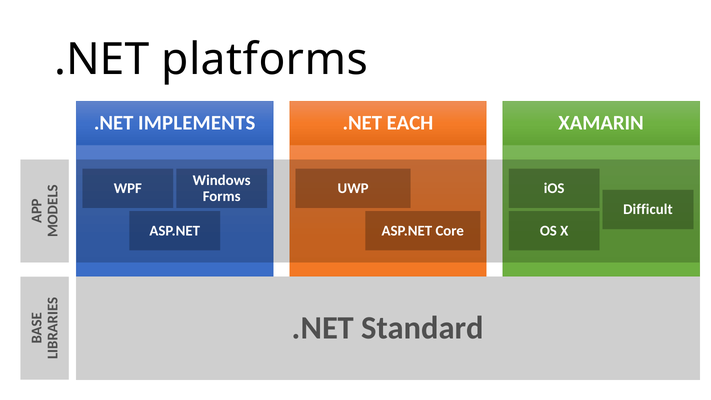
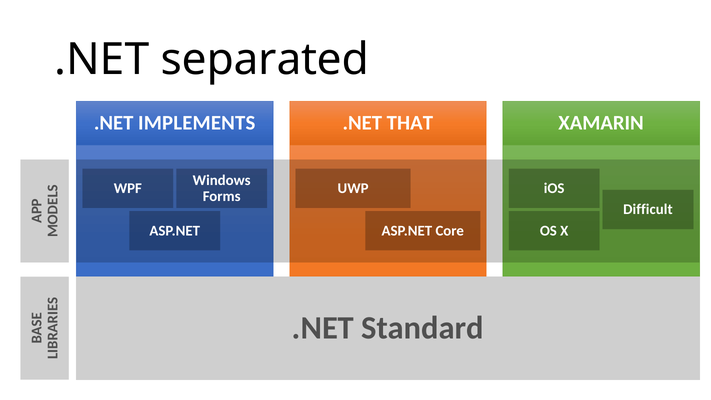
platforms: platforms -> separated (265, 60)
EACH: EACH -> THAT (410, 123)
